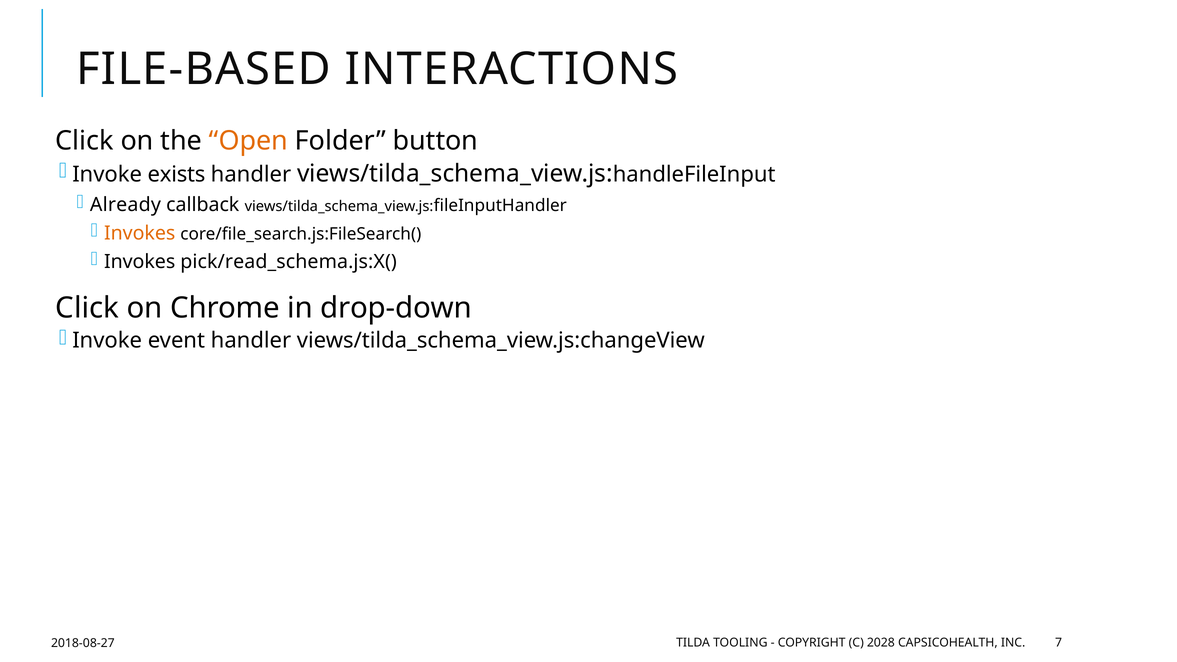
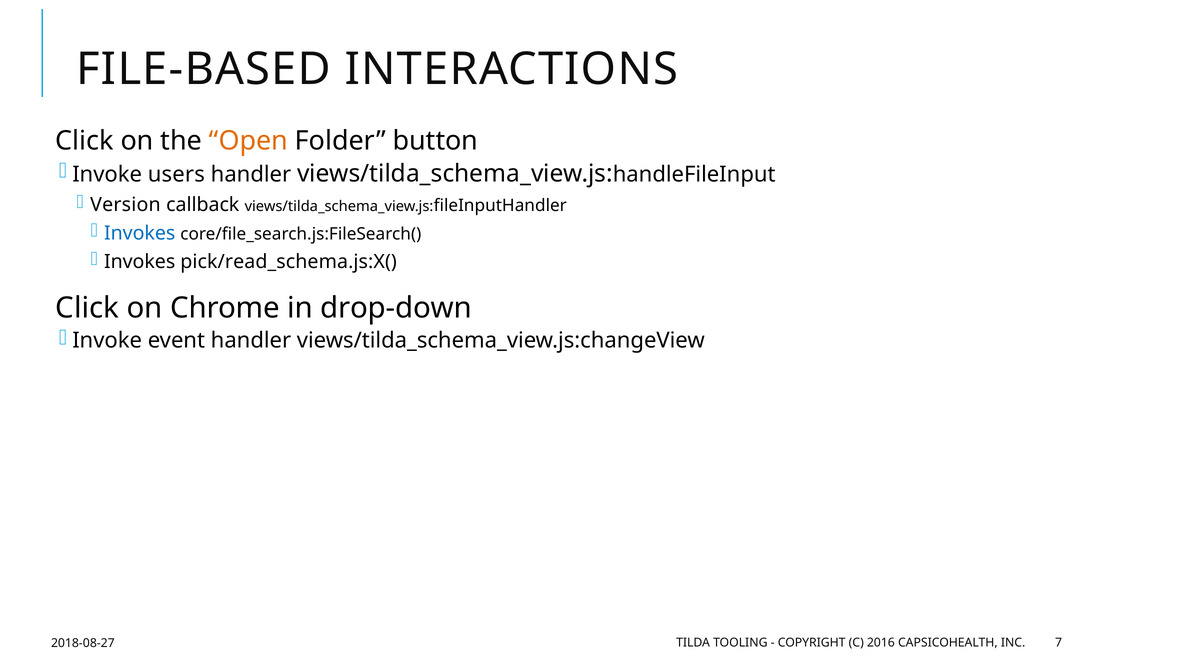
exists: exists -> users (176, 174)
Already: Already -> Version (125, 205)
Invokes colour: orange -> blue (140, 233)
2028: 2028 -> 2016 (881, 643)
